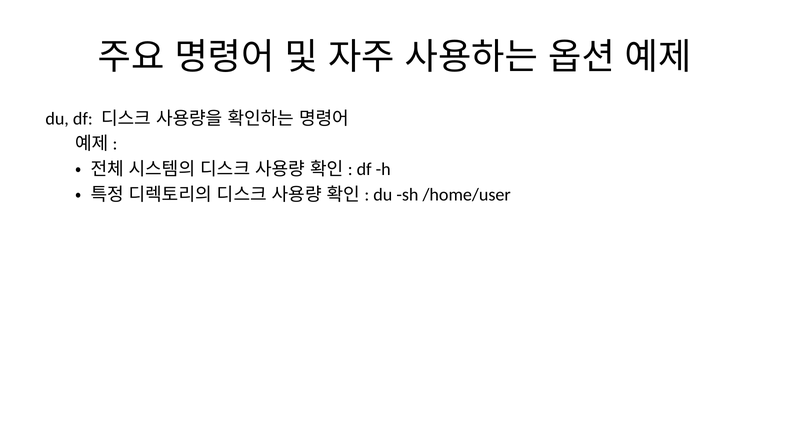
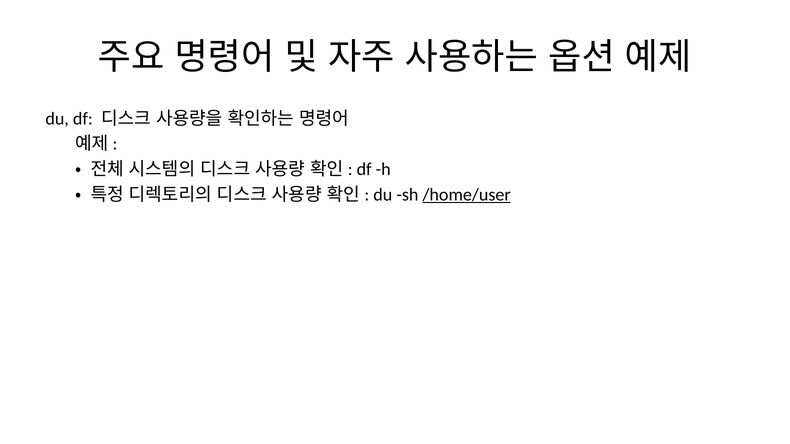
/home/user underline: none -> present (467, 195)
